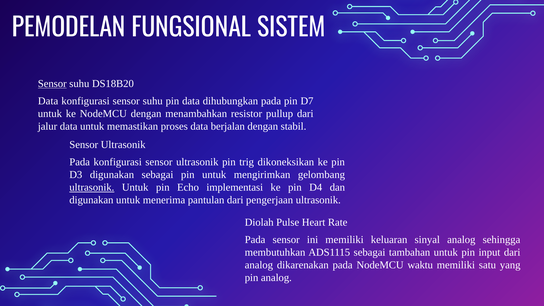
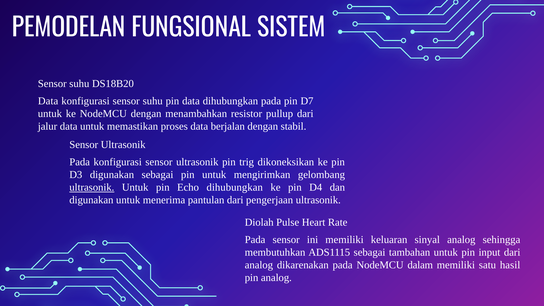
Sensor underline: present -> none (52, 84)
Echo implementasi: implementasi -> dihubungkan (235, 187)
waktu: waktu -> dalam (420, 265)
yang: yang -> hasil (510, 265)
